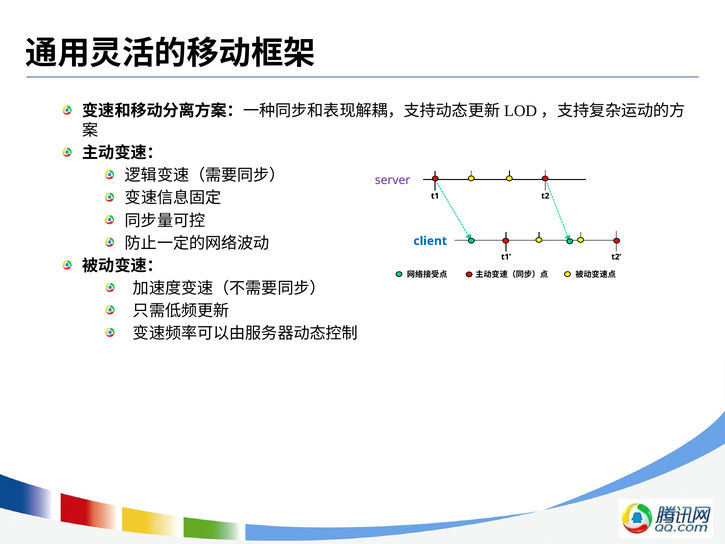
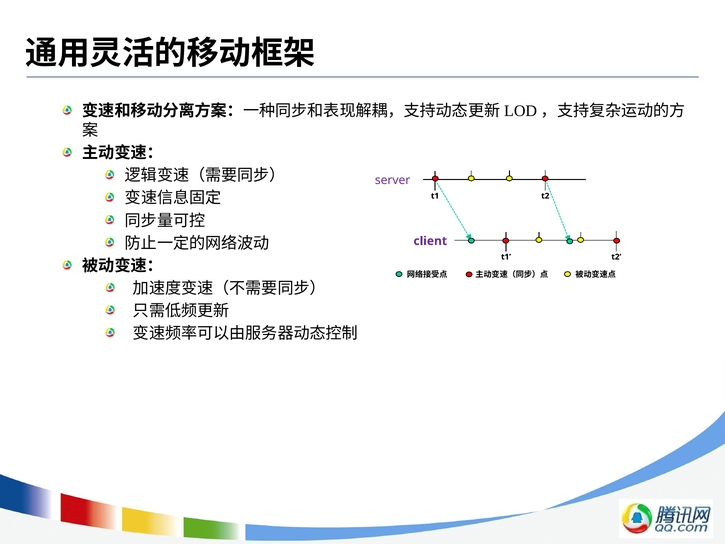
client colour: blue -> purple (430, 241)
